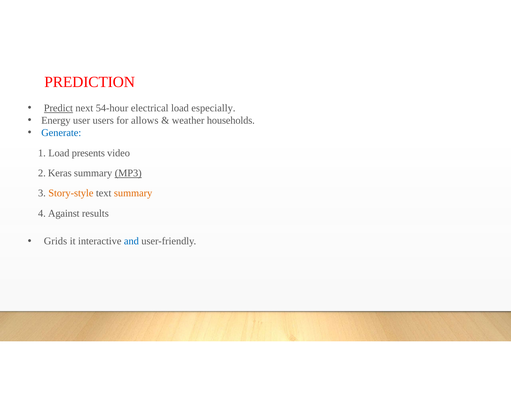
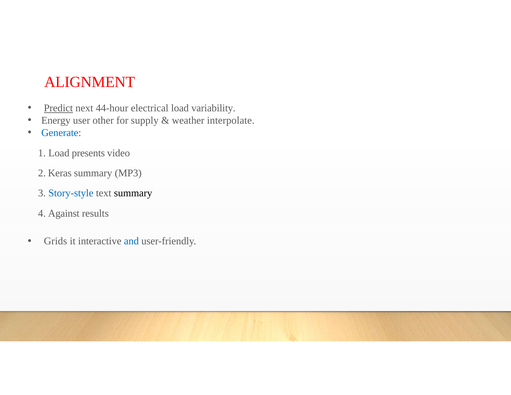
PREDICTION: PREDICTION -> ALIGNMENT (90, 82)
54-hour: 54-hour -> 44-hour (112, 108)
especially: especially -> variability (213, 108)
users: users -> other (103, 120)
allows: allows -> supply (145, 120)
households: households -> interpolate (231, 120)
MP3 underline: present -> none (128, 173)
Story-style colour: orange -> blue (71, 193)
summary colour: orange -> black (133, 193)
